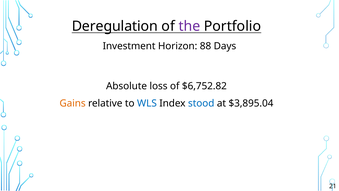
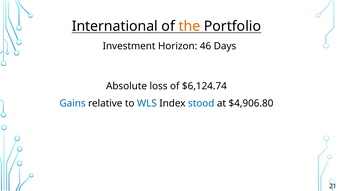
Deregulation: Deregulation -> International (115, 26)
the colour: purple -> orange (189, 26)
88: 88 -> 46 (206, 46)
$6,752.82: $6,752.82 -> $6,124.74 (204, 86)
Gains colour: orange -> blue (73, 103)
$3,895.04: $3,895.04 -> $4,906.80 (251, 103)
